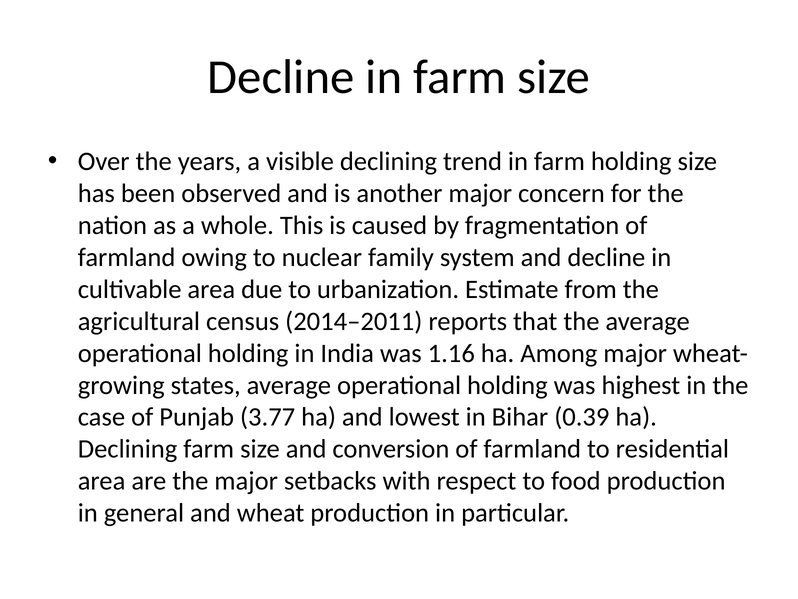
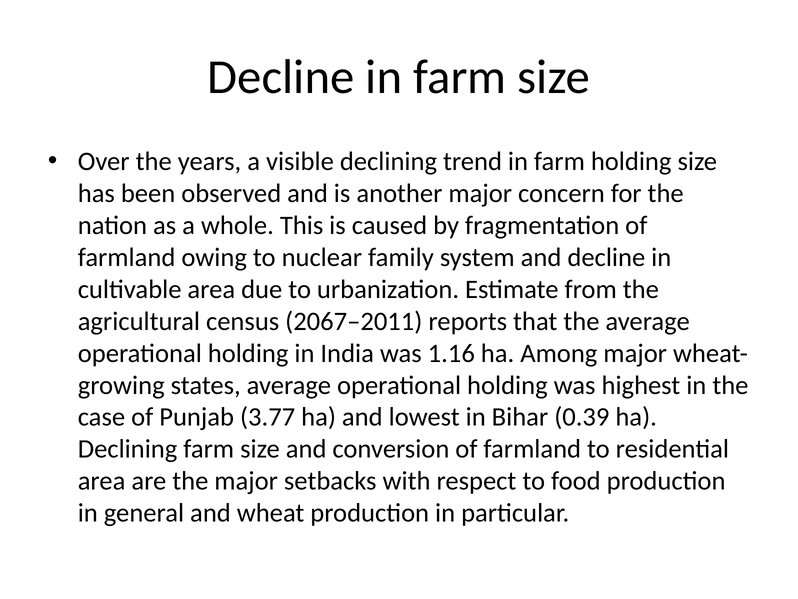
2014–2011: 2014–2011 -> 2067–2011 (354, 321)
